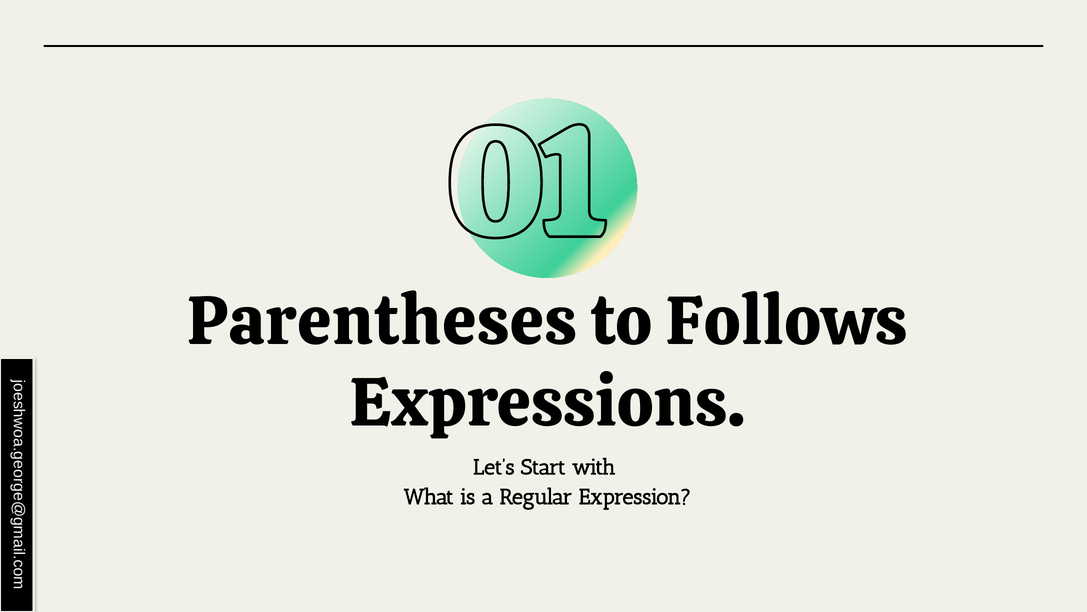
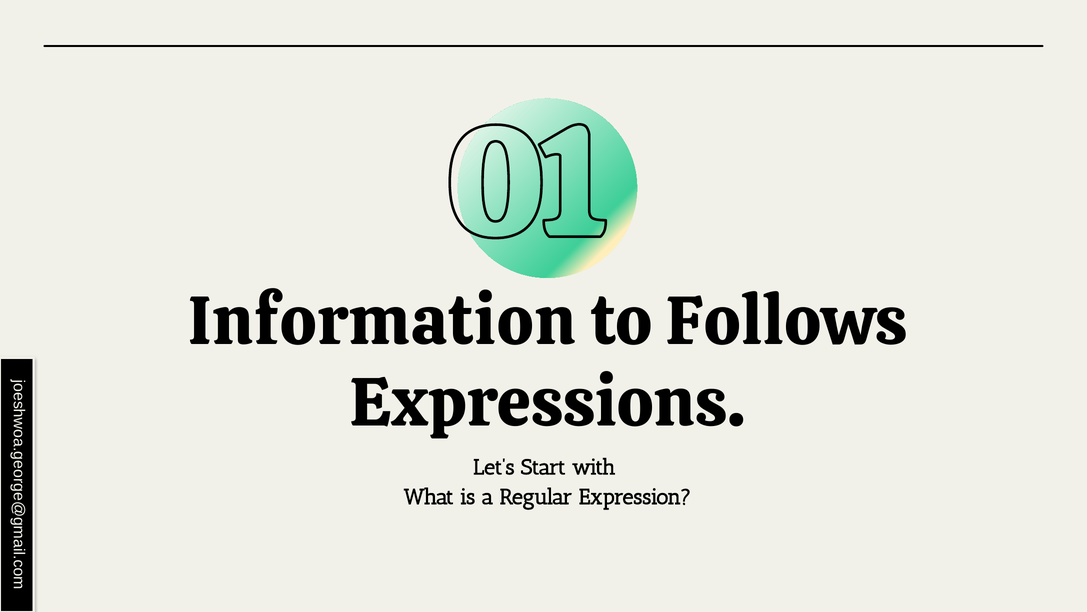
Parentheses: Parentheses -> Information (382, 322)
